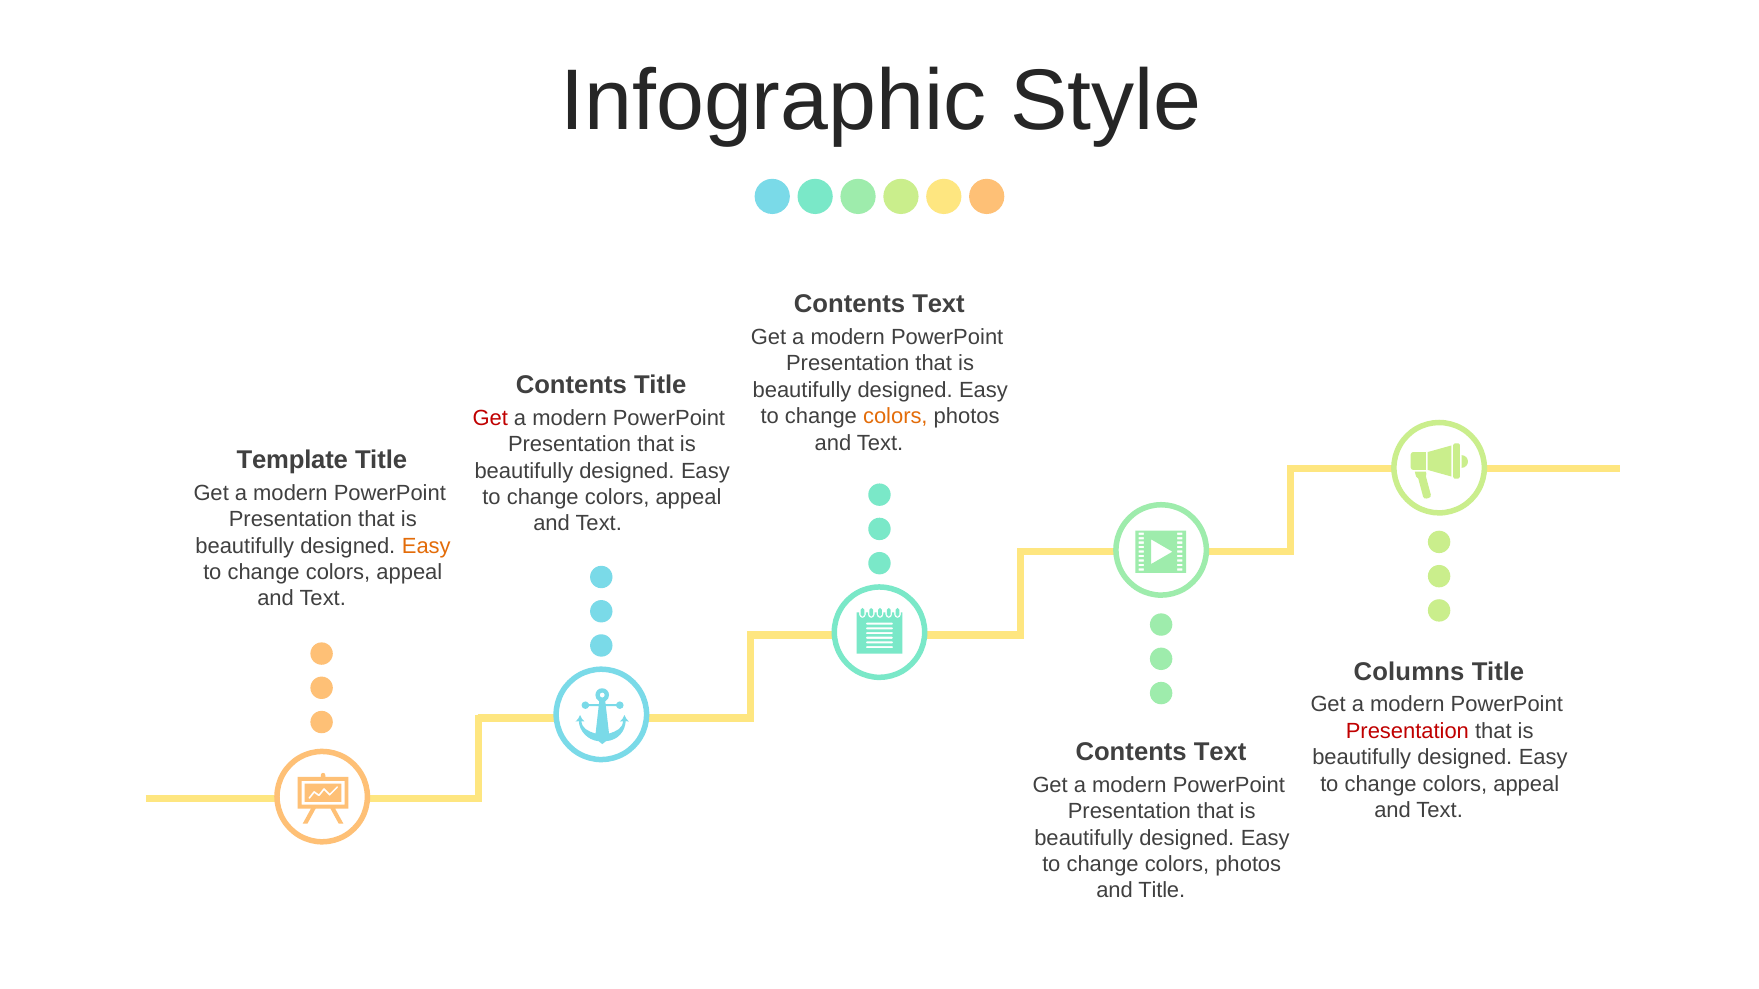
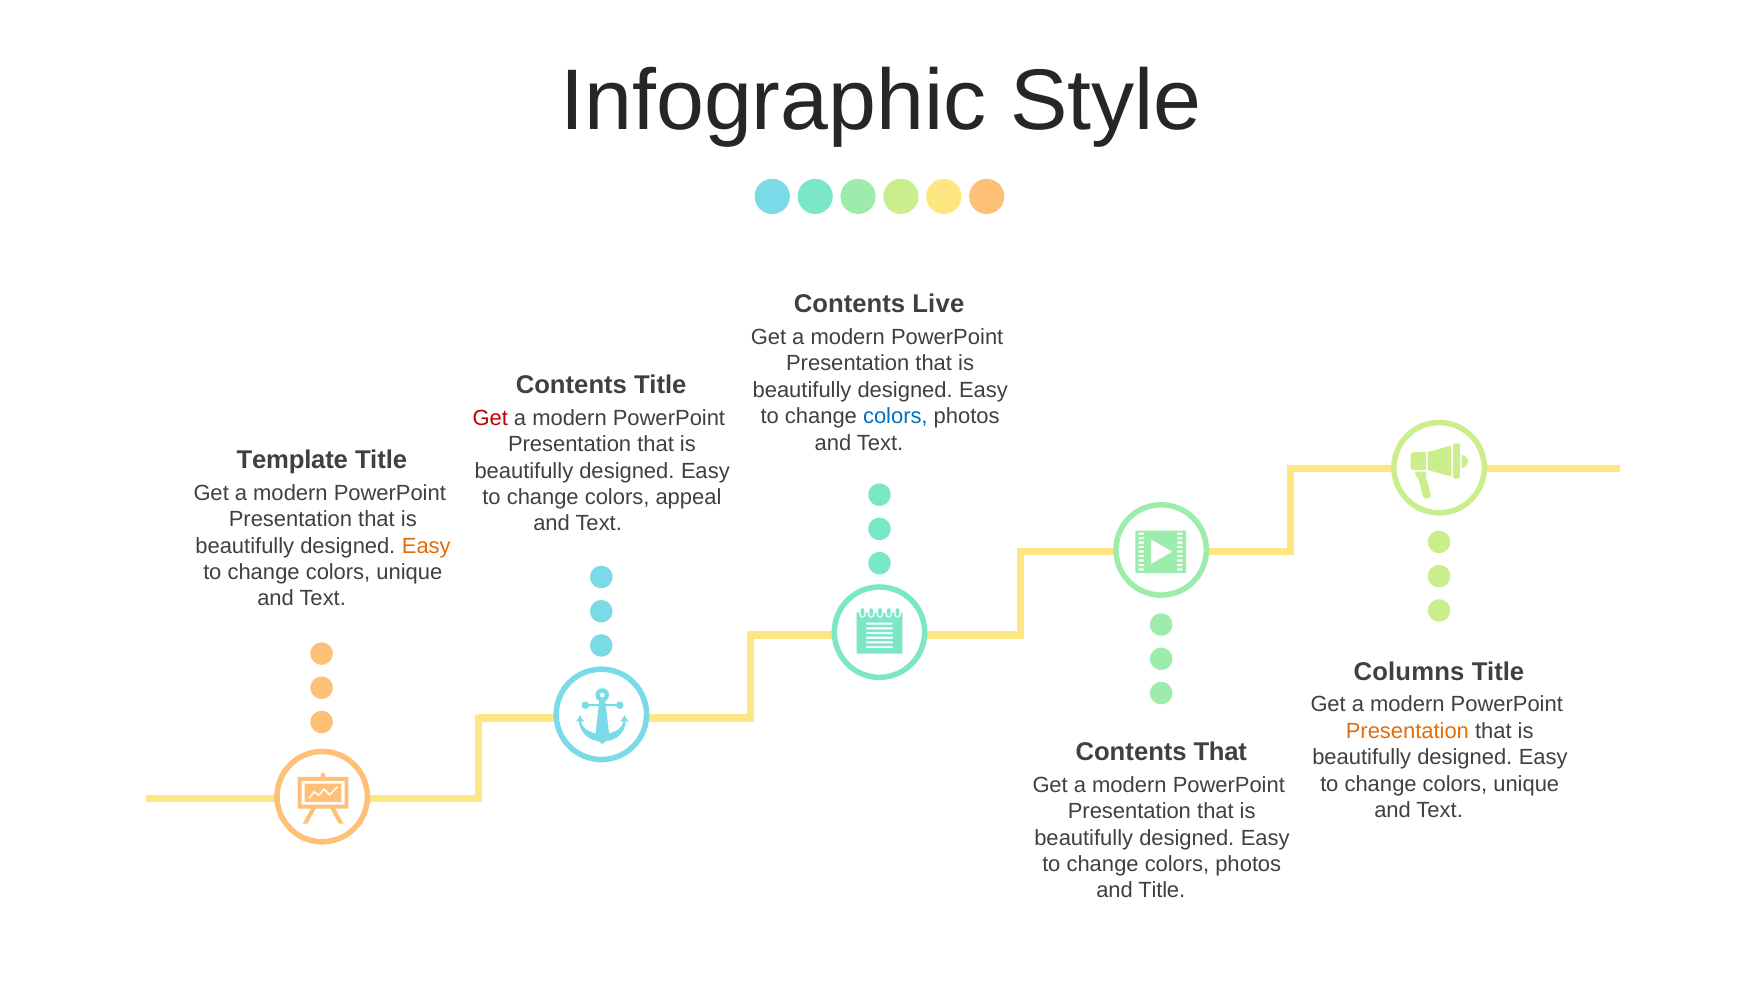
Text: Text -> Live (938, 305)
colors colour: orange -> blue (895, 417)
appeal: appeal -> unique (409, 572)
Presentation colour: red -> orange (1407, 731)
Text: Text -> That (1220, 752)
appeal: appeal -> unique (1526, 784)
